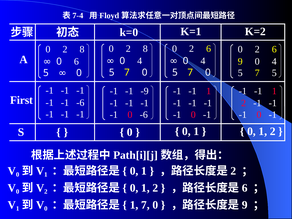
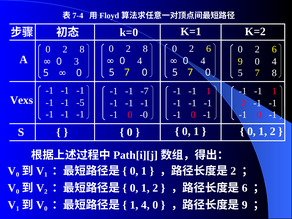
0 6: 6 -> 3 (76, 61)
7 5: 5 -> 8 (274, 73)
-9: -9 -> -7 (145, 91)
First: First -> Vexs (22, 100)
-1 -6: -6 -> -5 (80, 103)
0 -6: -6 -> -0 (144, 115)
1 7: 7 -> 4 (145, 205)
